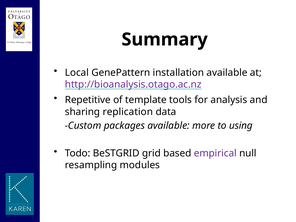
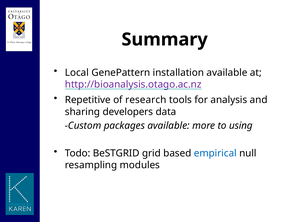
template: template -> research (146, 100)
replication: replication -> developers (128, 112)
empirical colour: purple -> blue (215, 153)
